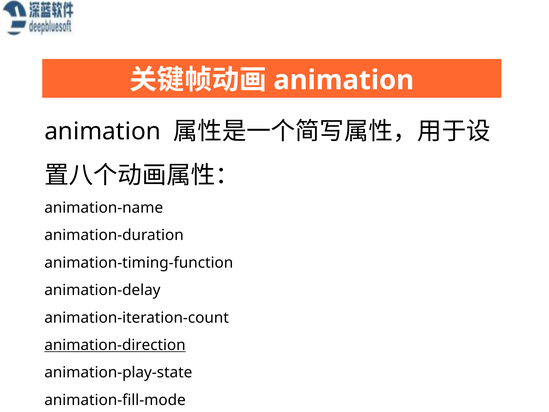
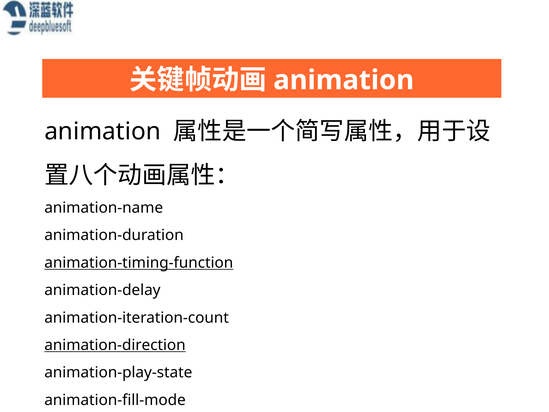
animation-timing-function underline: none -> present (139, 263)
